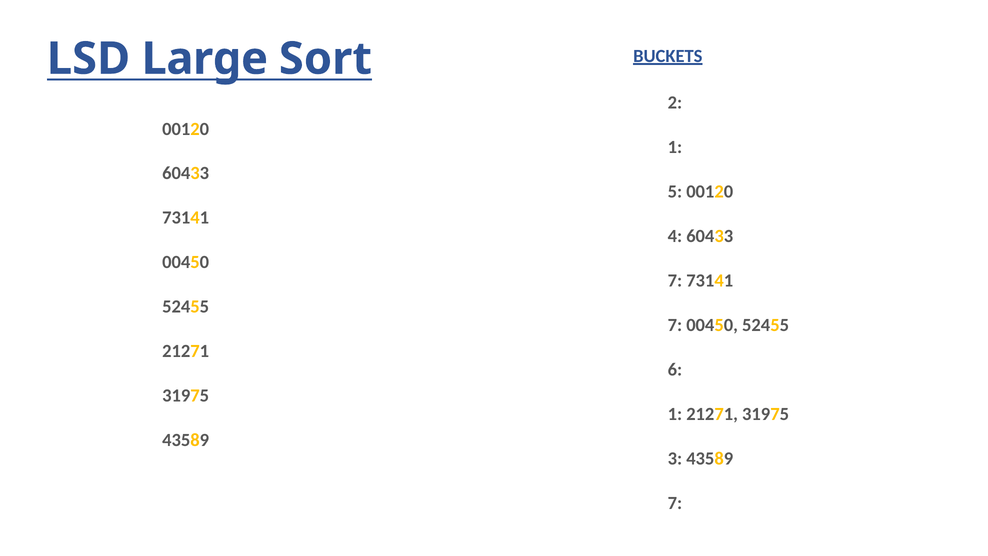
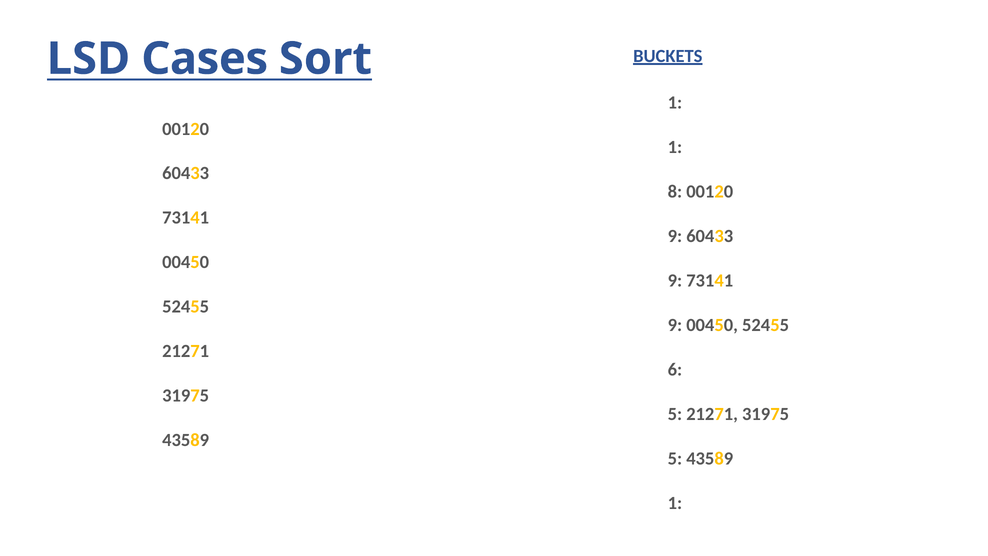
Large: Large -> Cases (205, 59)
2: 2 -> 1 (675, 103)
5: 5 -> 8 (675, 192)
4: 4 -> 9 (675, 236)
7: 7 -> 9 (675, 281)
7: 7 -> 9 (675, 325)
1: 1 -> 5 (675, 414)
3: 3 -> 5 (675, 458)
7: 7 -> 1 (675, 503)
